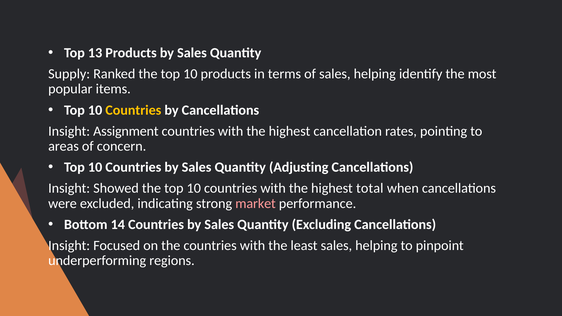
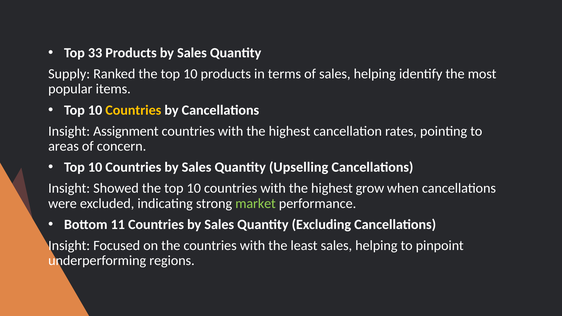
13: 13 -> 33 (95, 53)
Adjusting: Adjusting -> Upselling (299, 167)
total: total -> grow (370, 188)
market colour: pink -> light green (256, 203)
14: 14 -> 11 (118, 225)
